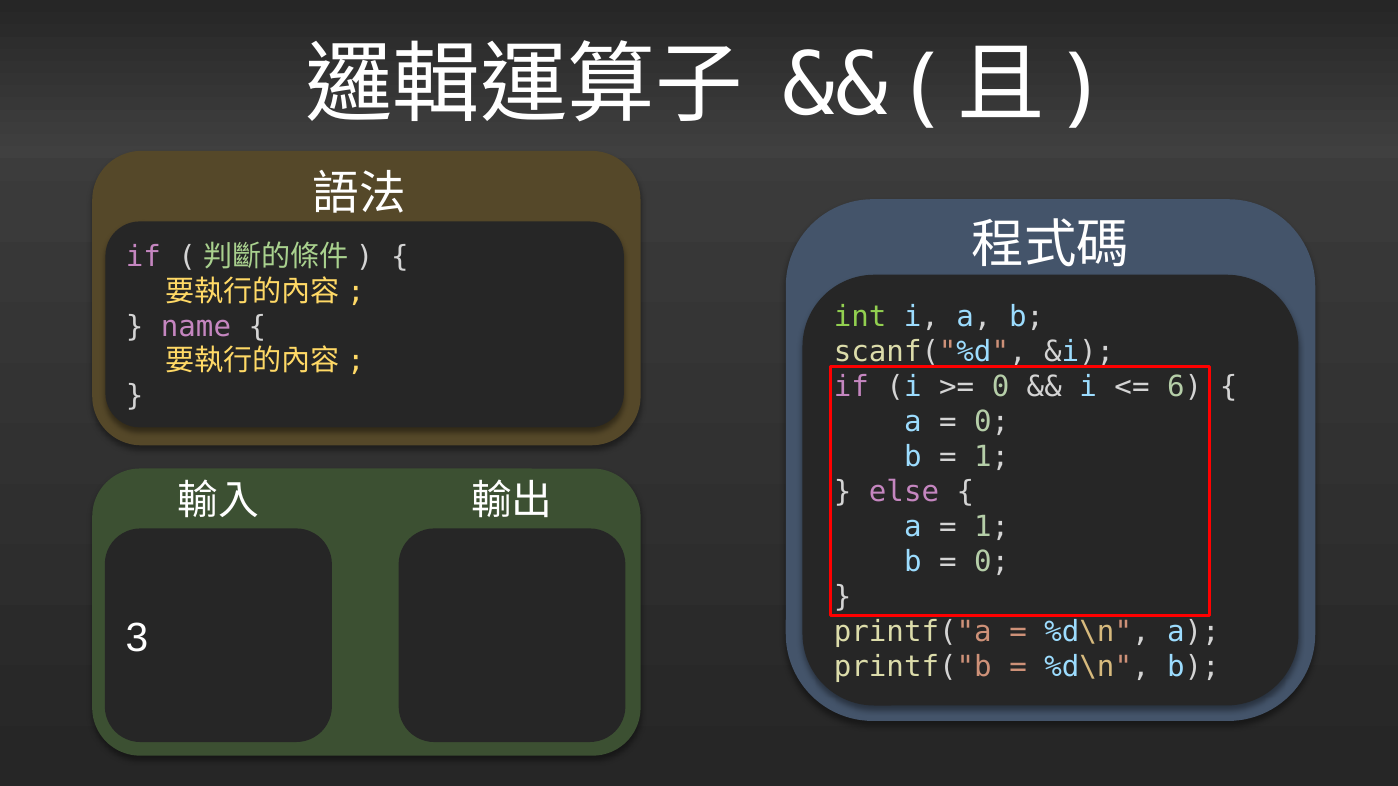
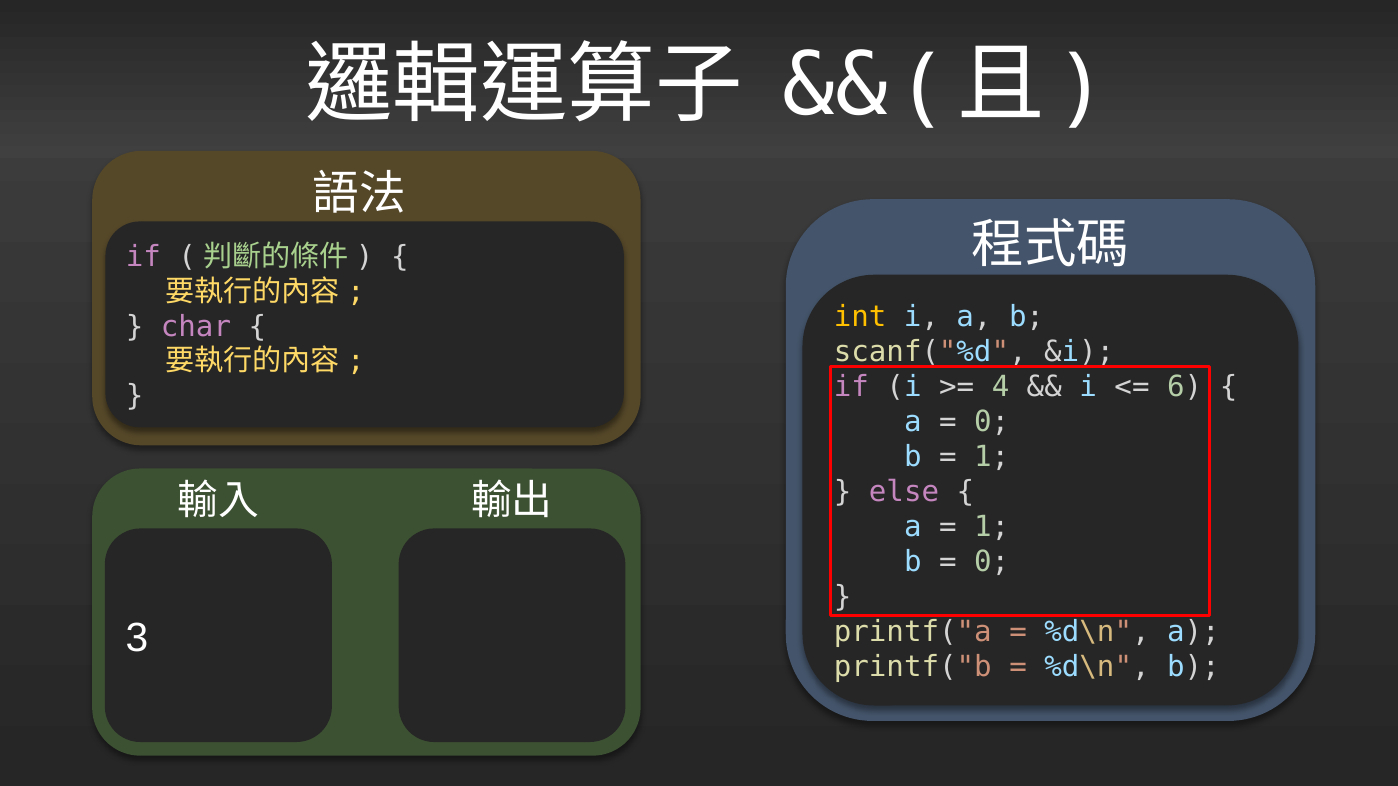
int colour: light green -> yellow (860, 318)
name: name -> char (196, 327)
0: 0 -> 4 (1001, 387)
